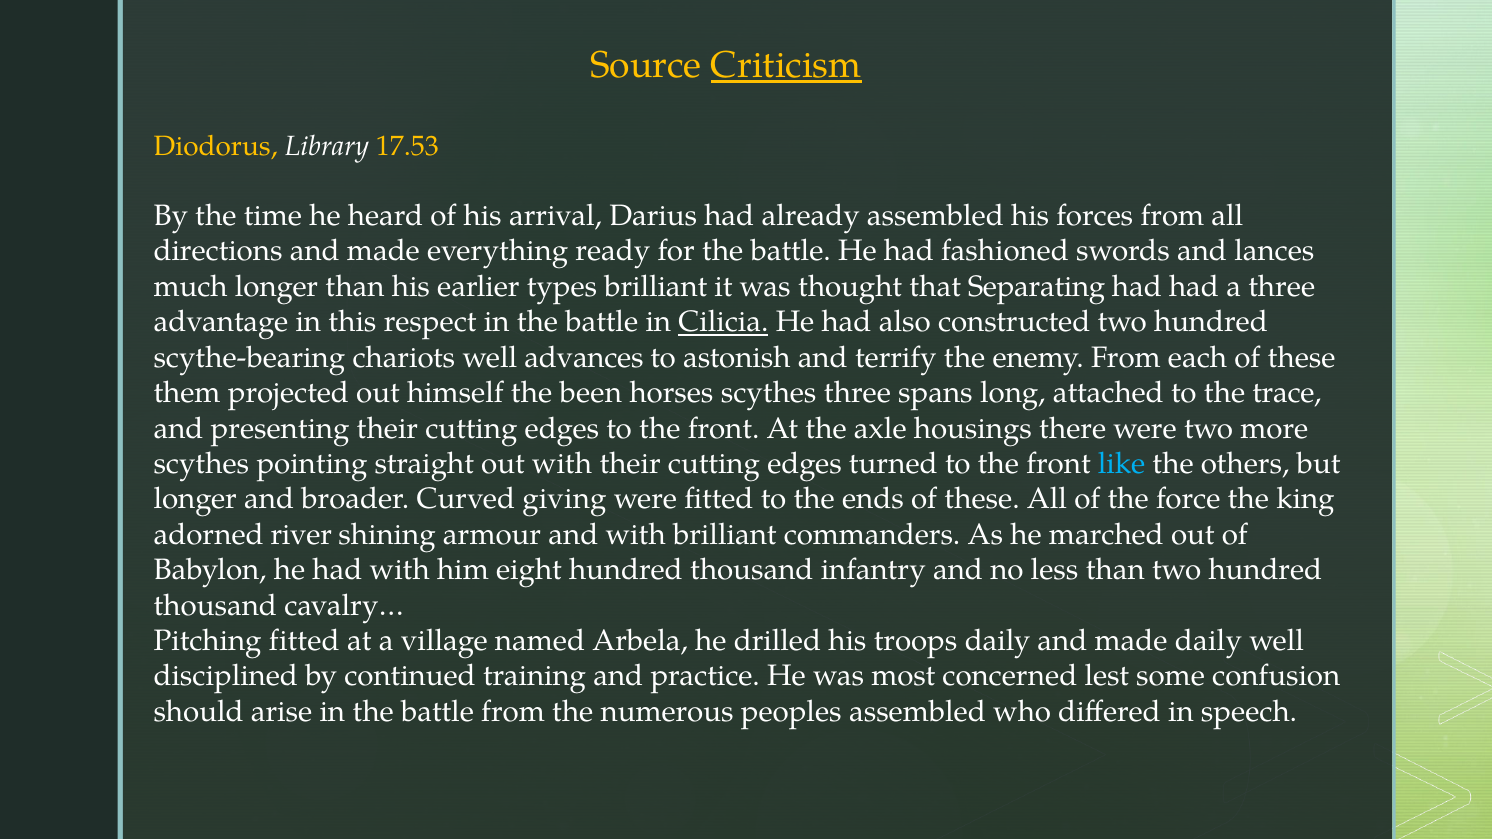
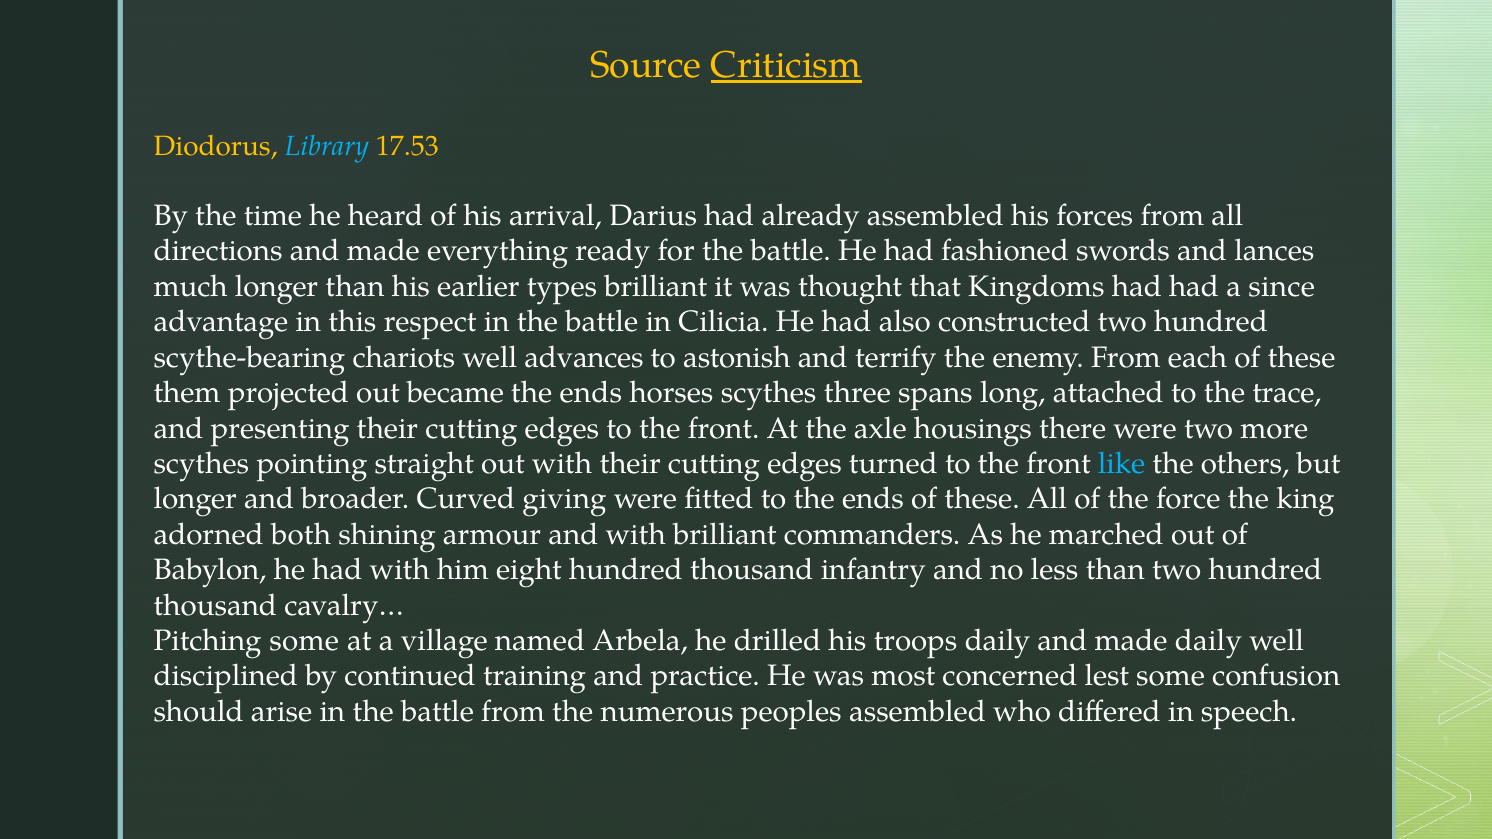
Library colour: white -> light blue (327, 146)
Separating: Separating -> Kingdoms (1036, 287)
a three: three -> since (1282, 287)
Cilicia underline: present -> none (723, 322)
himself: himself -> became (455, 393)
been: been -> ends (591, 393)
river: river -> both (301, 535)
Pitching fitted: fitted -> some (304, 641)
